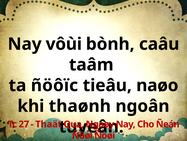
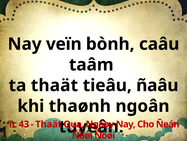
vôùi: vôùi -> veïn (64, 44)
ta ñöôïc: ñöôïc -> thaät (54, 85)
naøo: naøo -> ñaâu (157, 85)
27: 27 -> 43 (24, 124)
